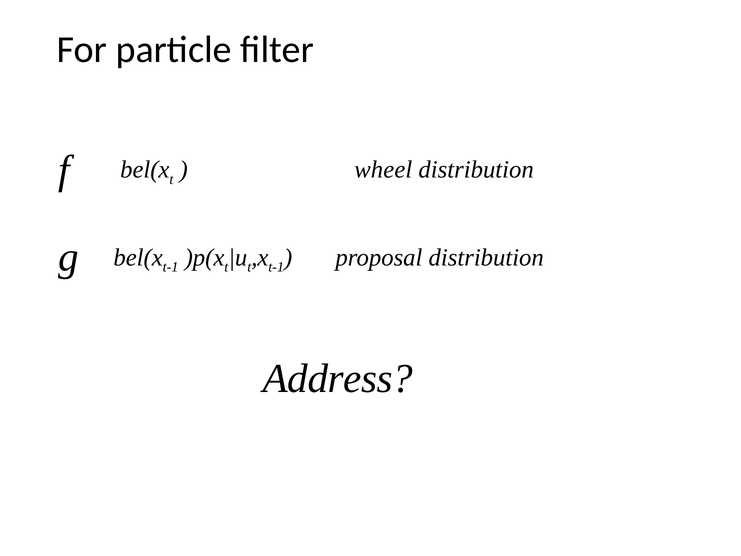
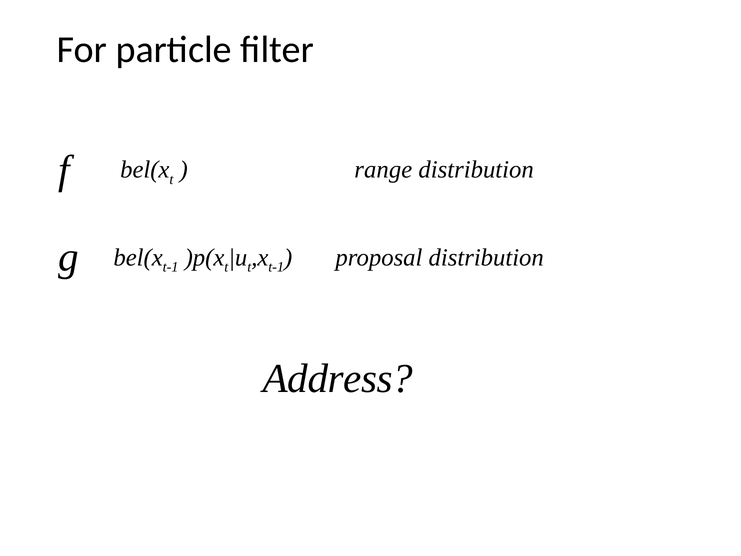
wheel: wheel -> range (383, 170)
